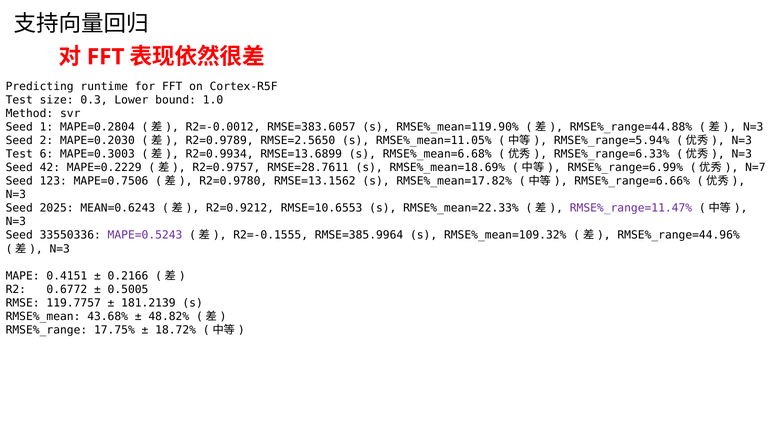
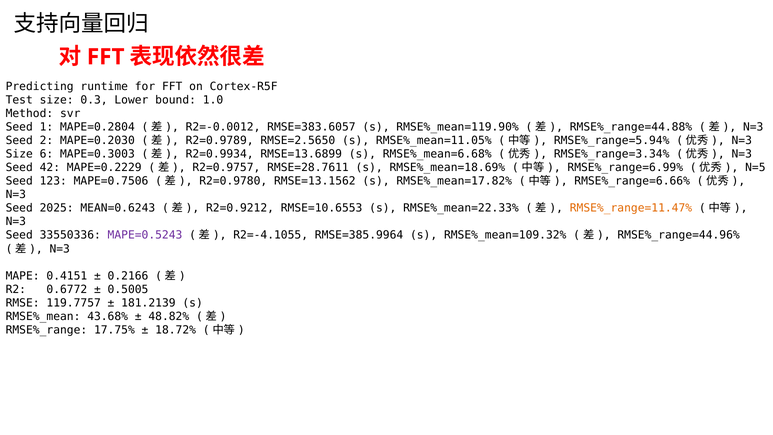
Test: Test -> Size (19, 154)
RMSE%_range=6.33%: RMSE%_range=6.33% -> RMSE%_range=3.34% (612, 154)
N=7: N=7 -> N=5 (755, 167)
RMSE%_range=11.47% colour: purple -> orange (631, 208)
R2=-0.1555: R2=-0.1555 -> R2=-4.1055 (271, 235)
